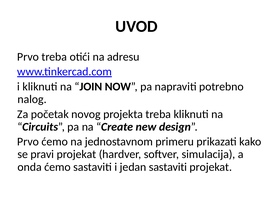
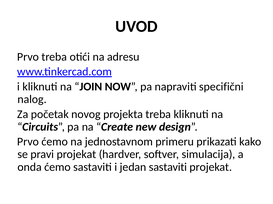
potrebno: potrebno -> specifični (221, 87)
